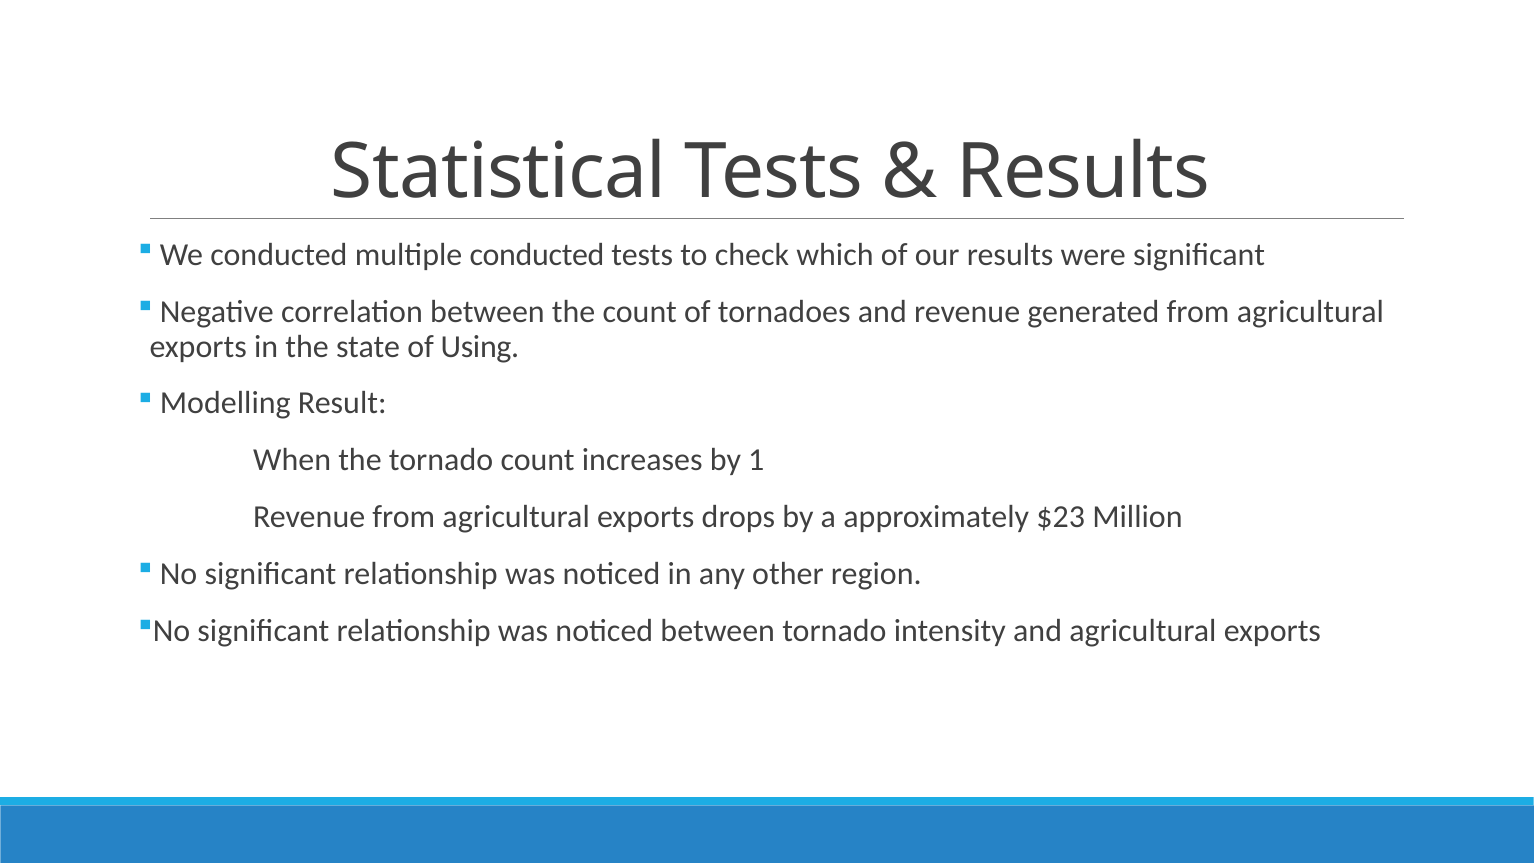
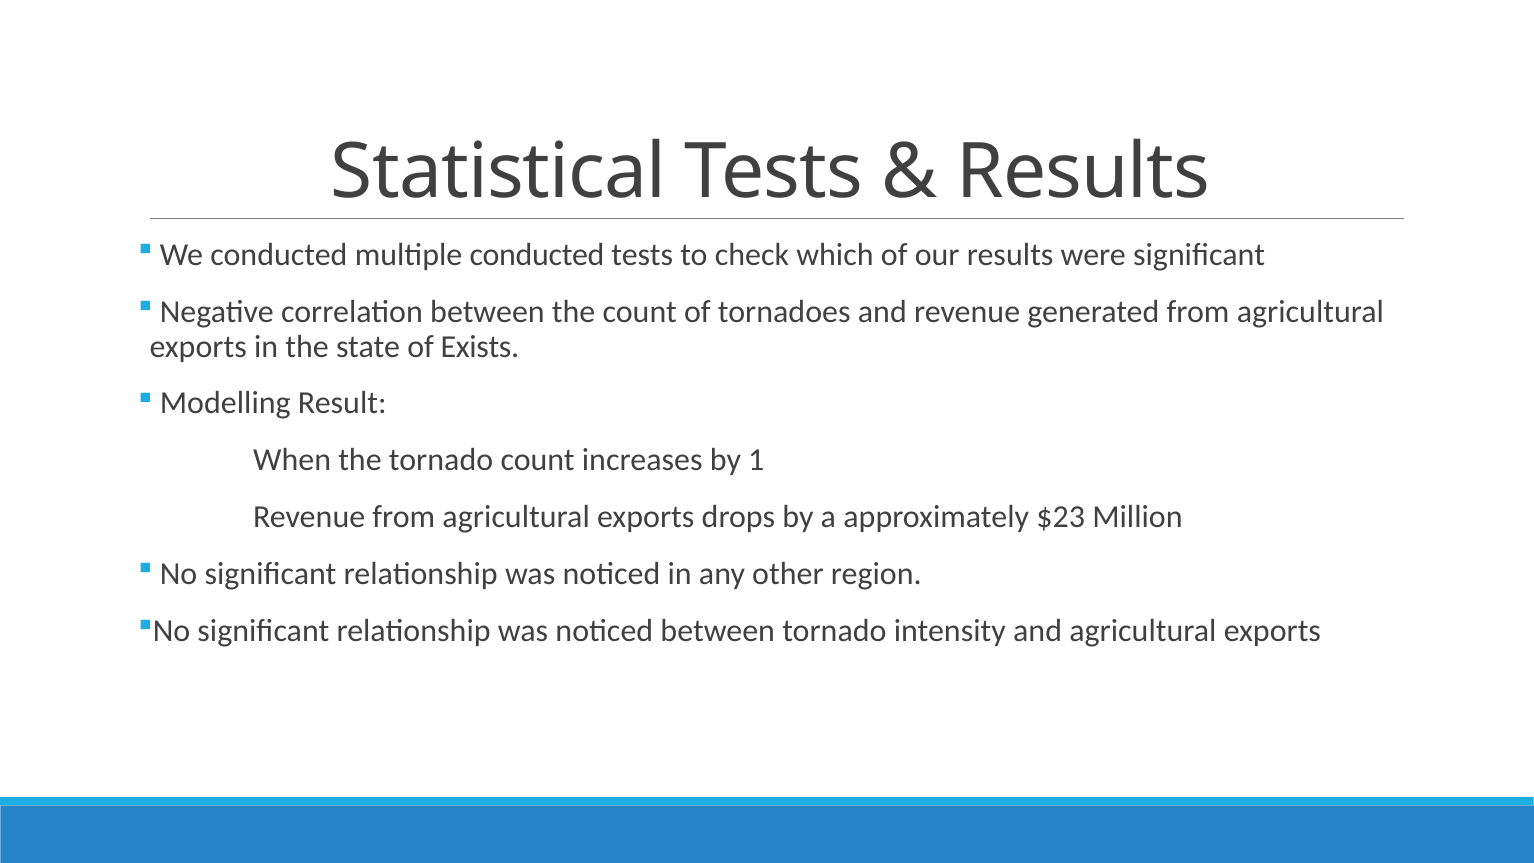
Using: Using -> Exists (480, 346)
